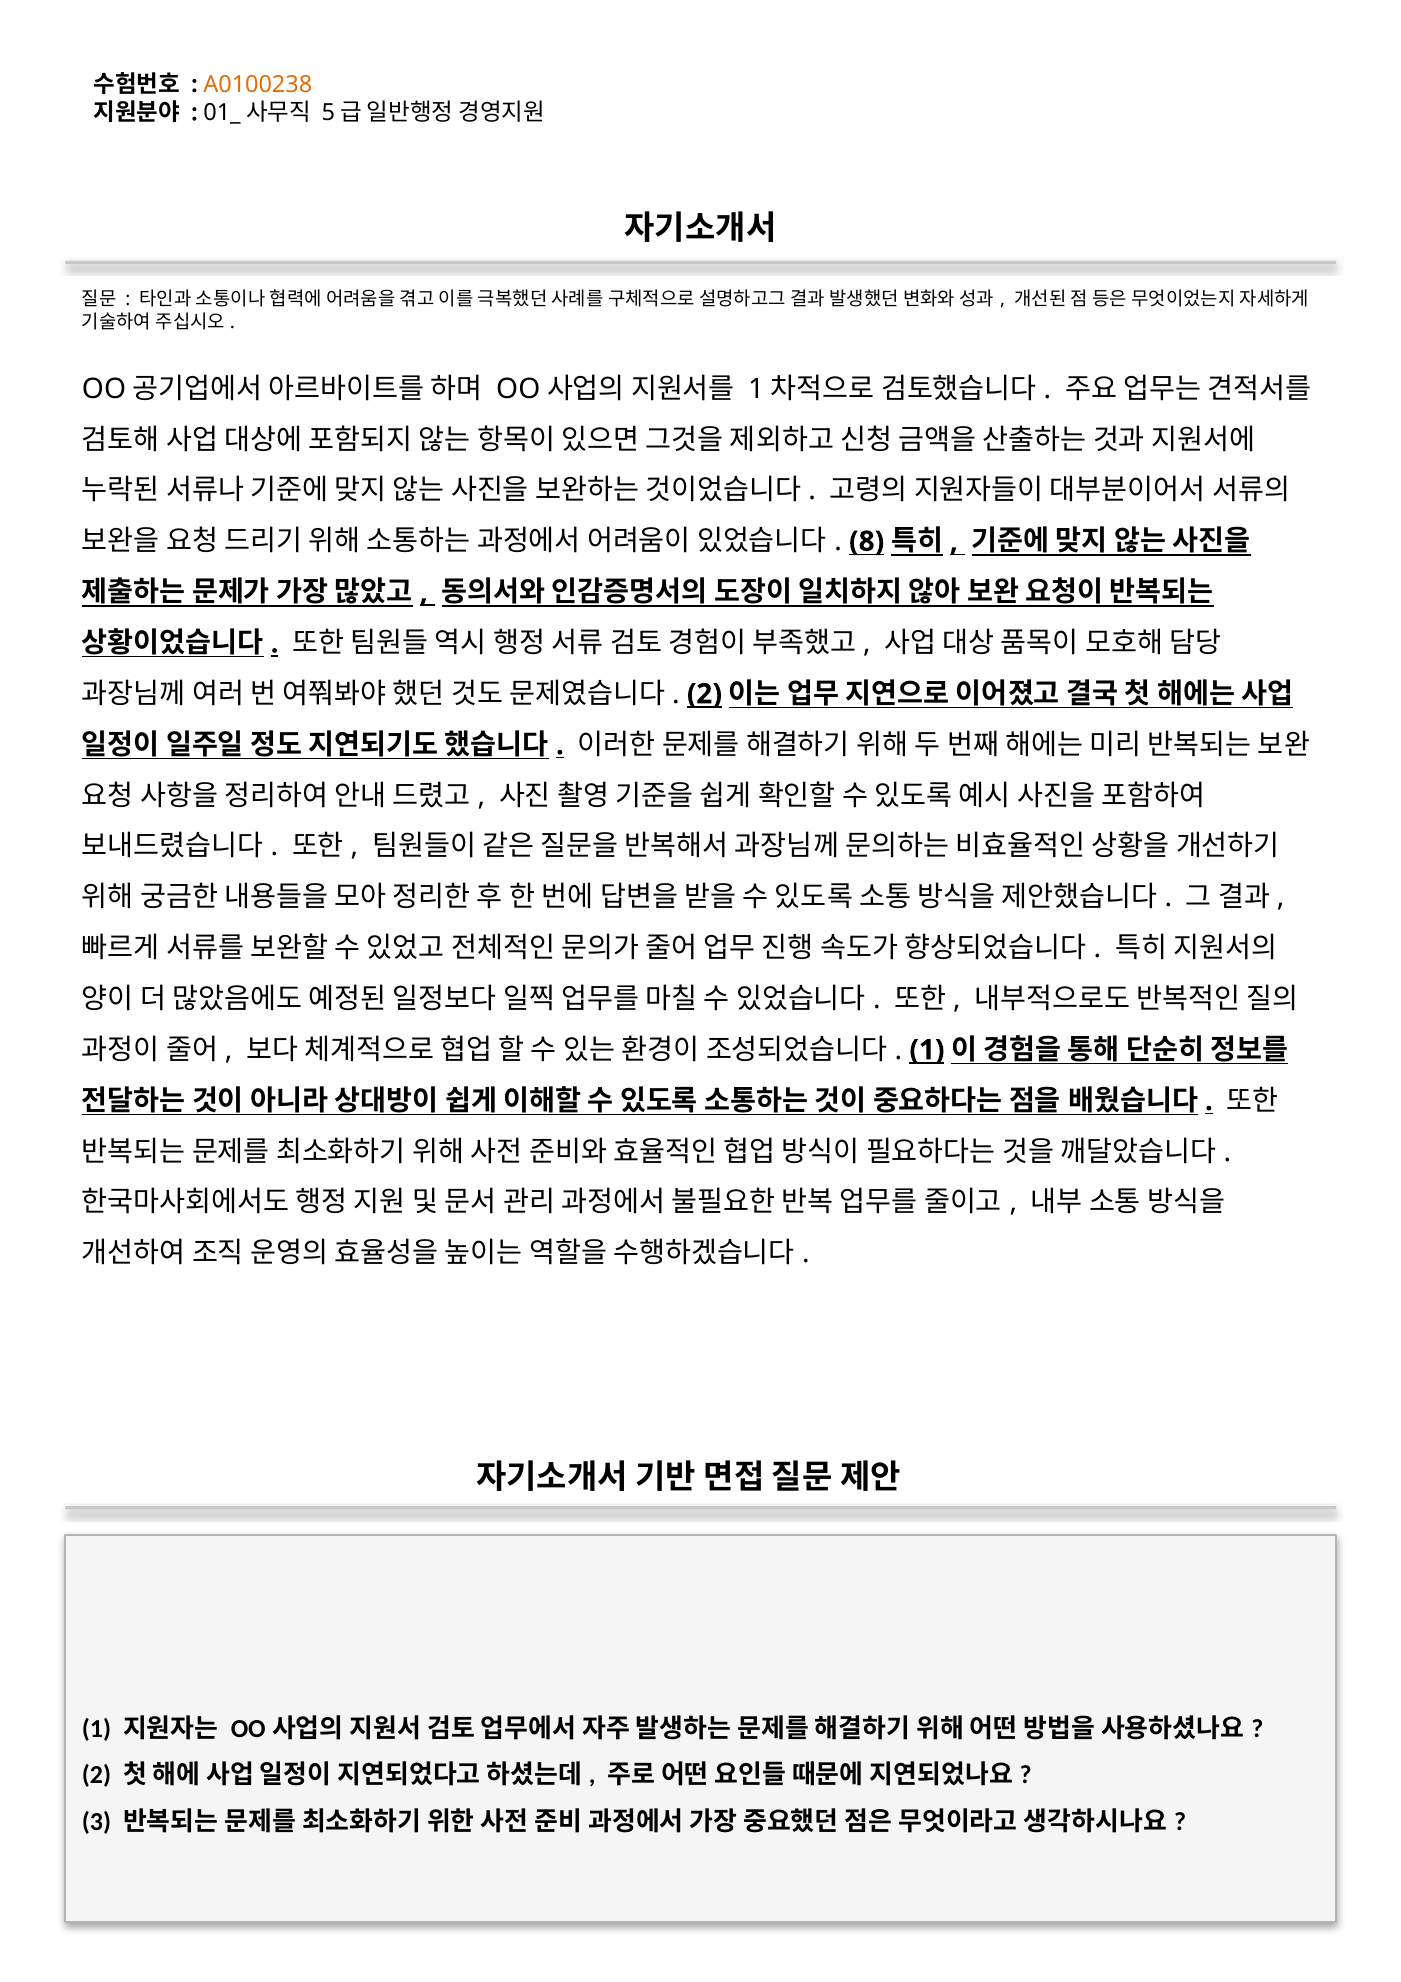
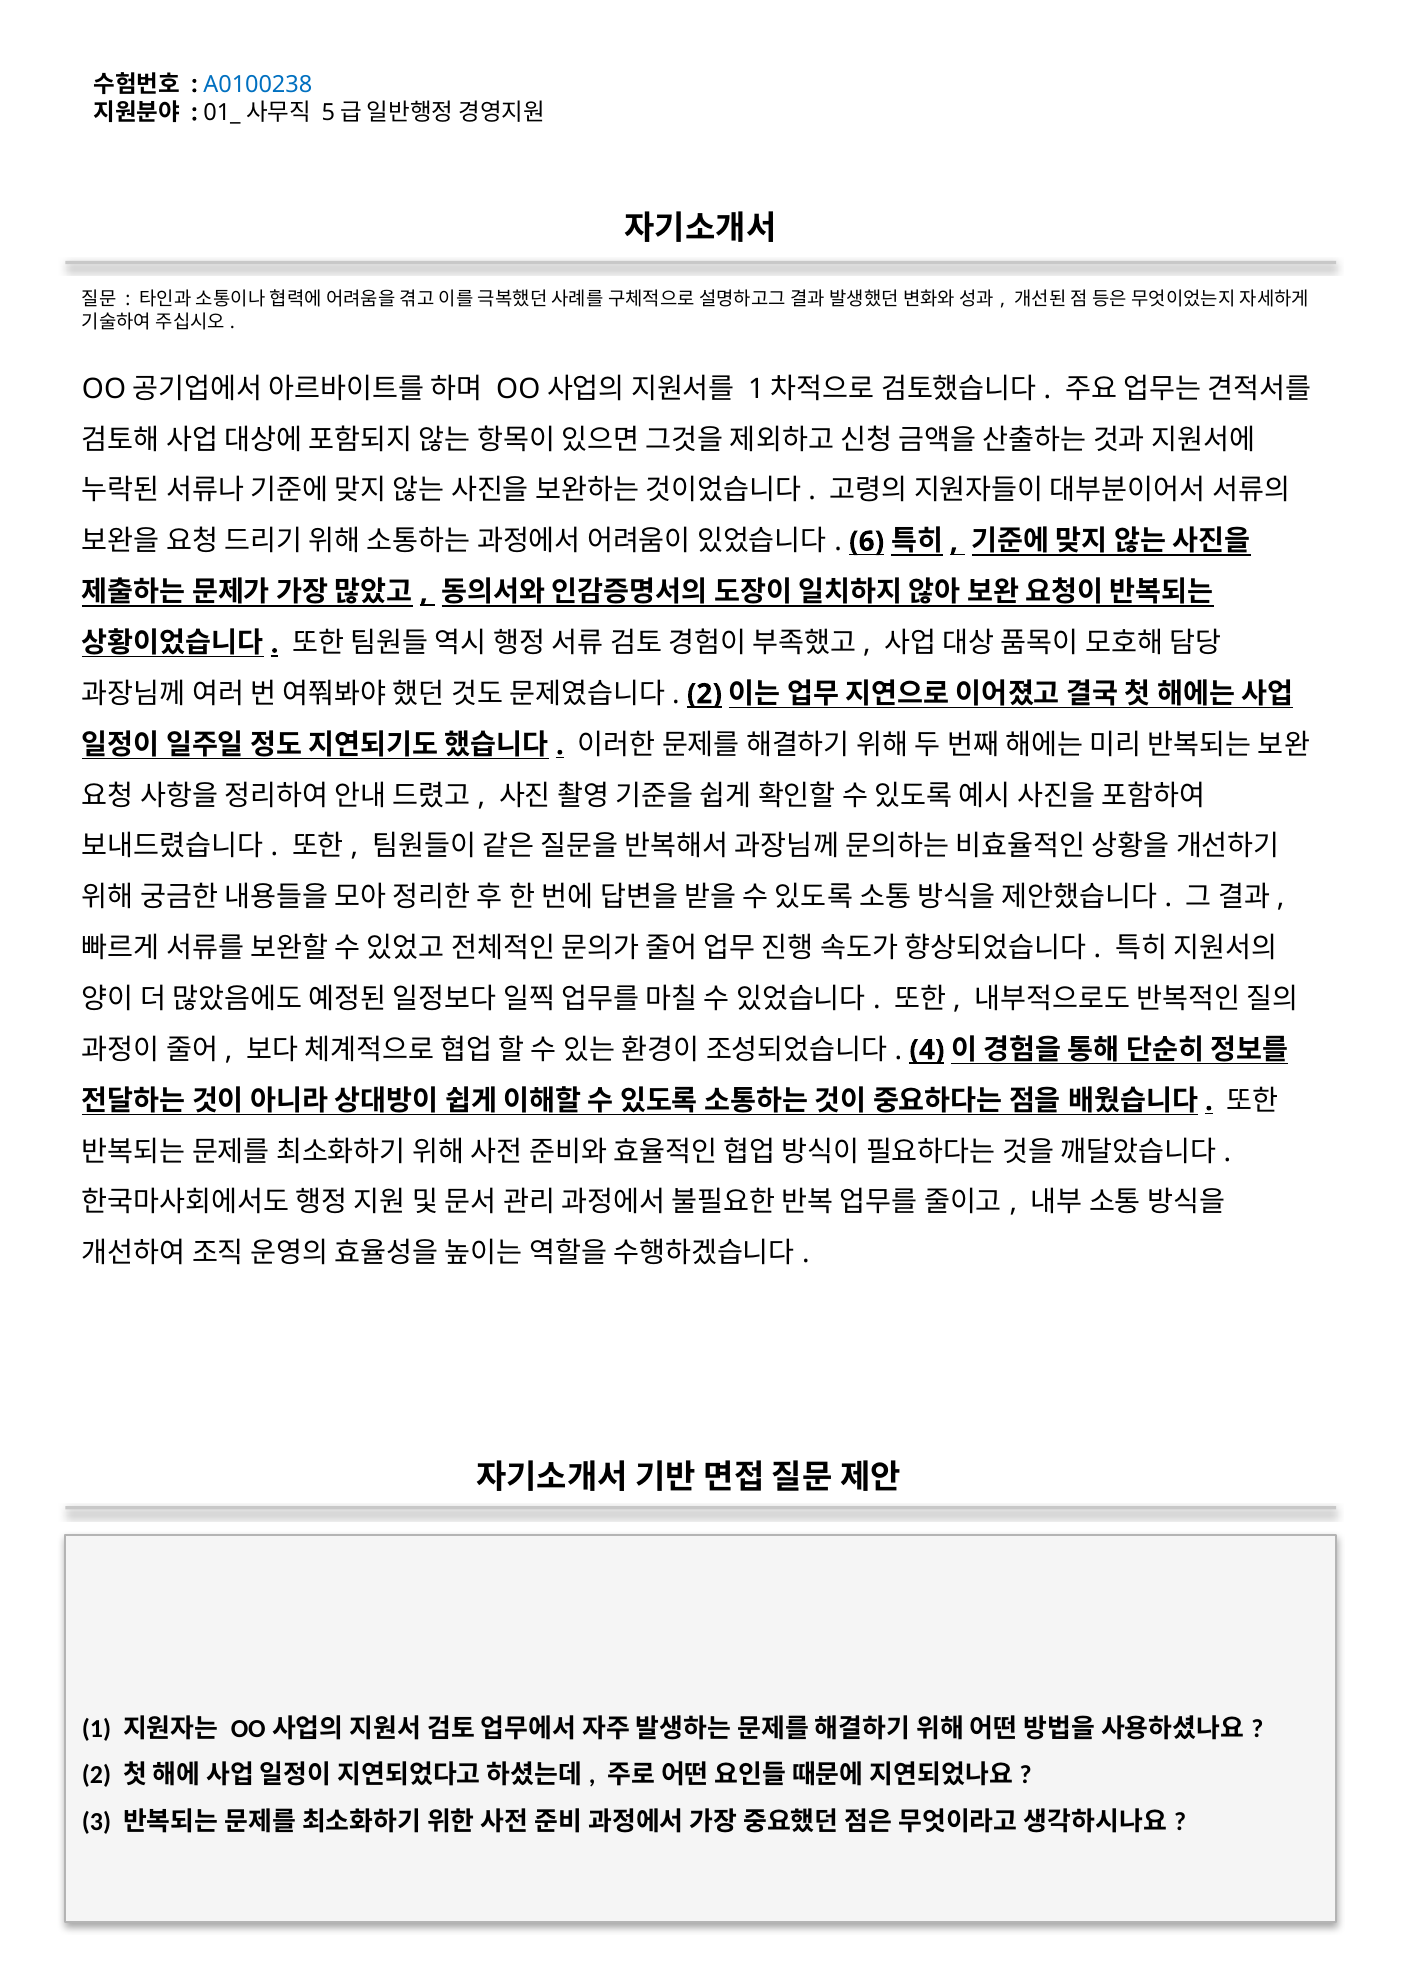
A0100238 colour: orange -> blue (258, 84)
8: 8 -> 6 (867, 541)
1: 1 -> 4 (927, 1050)
